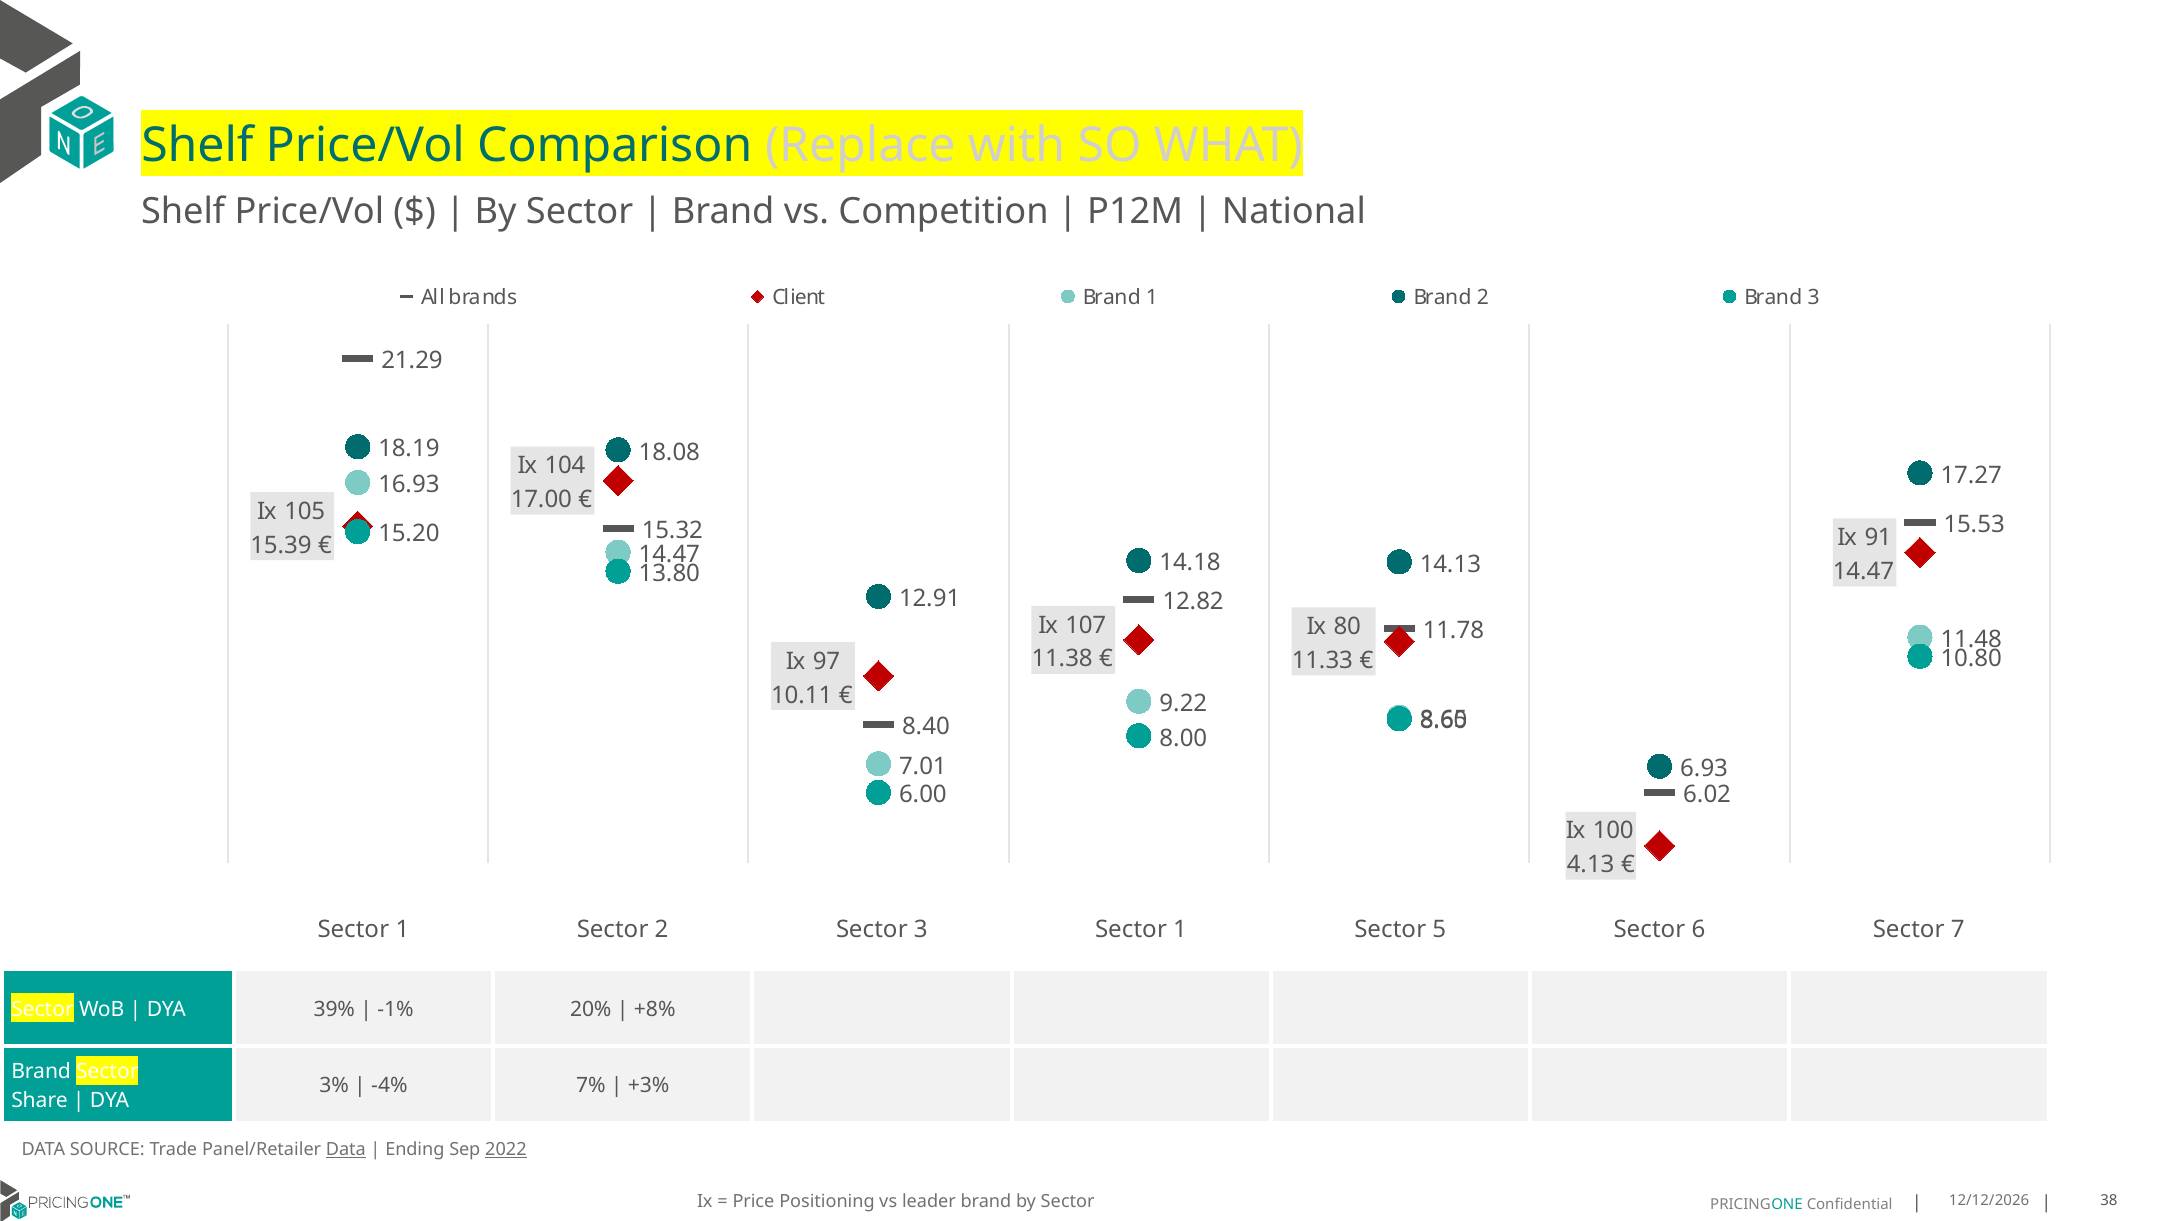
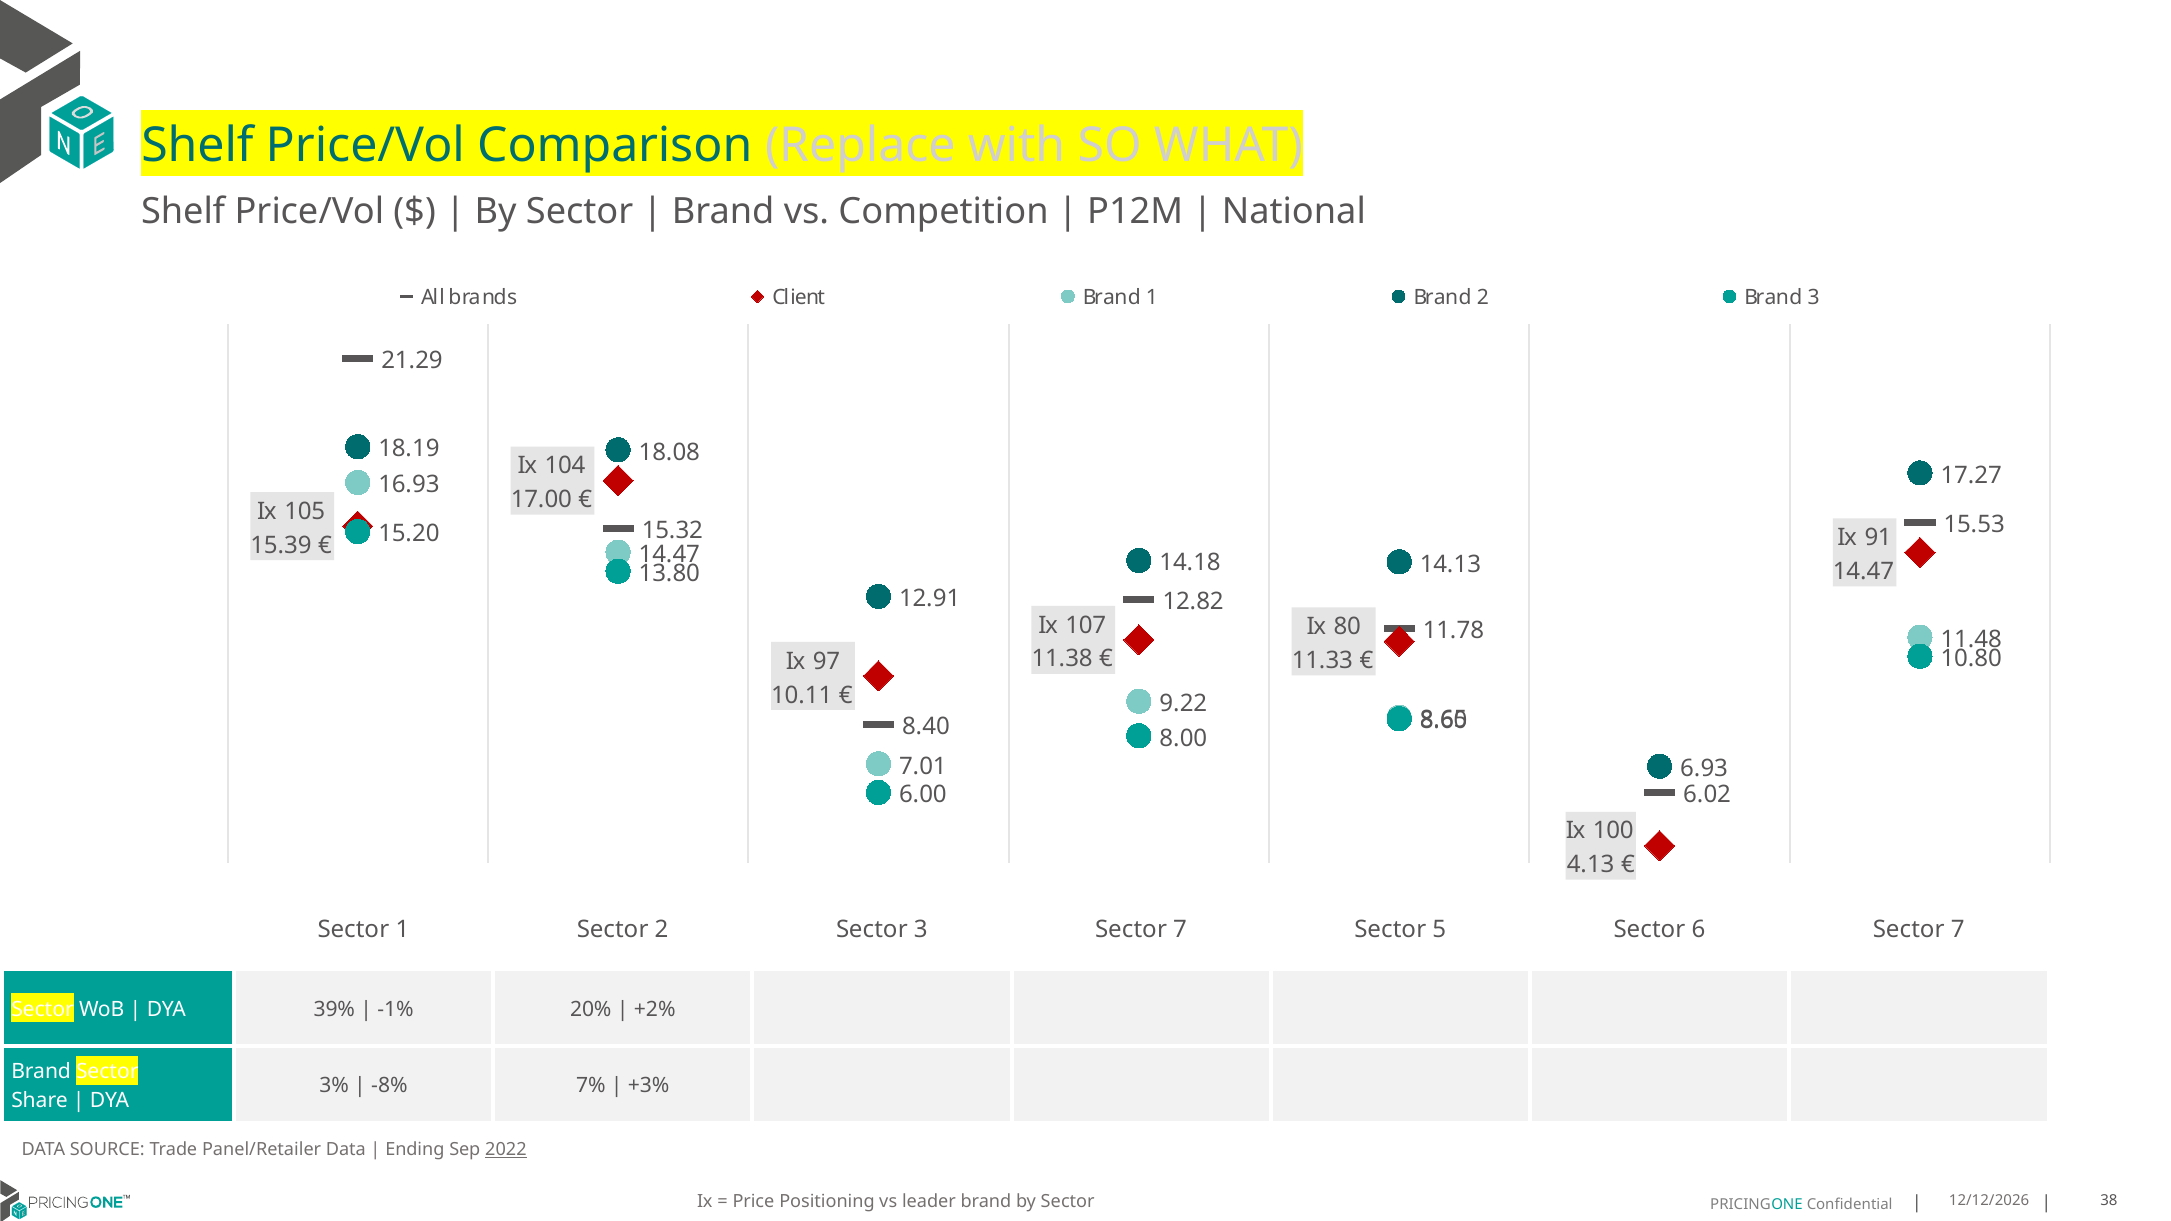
Sector 3 Sector 1: 1 -> 7 (1180, 930)
+8%: +8% -> +2% (655, 1009)
-4%: -4% -> -8% (389, 1086)
Data underline: present -> none (346, 1150)
